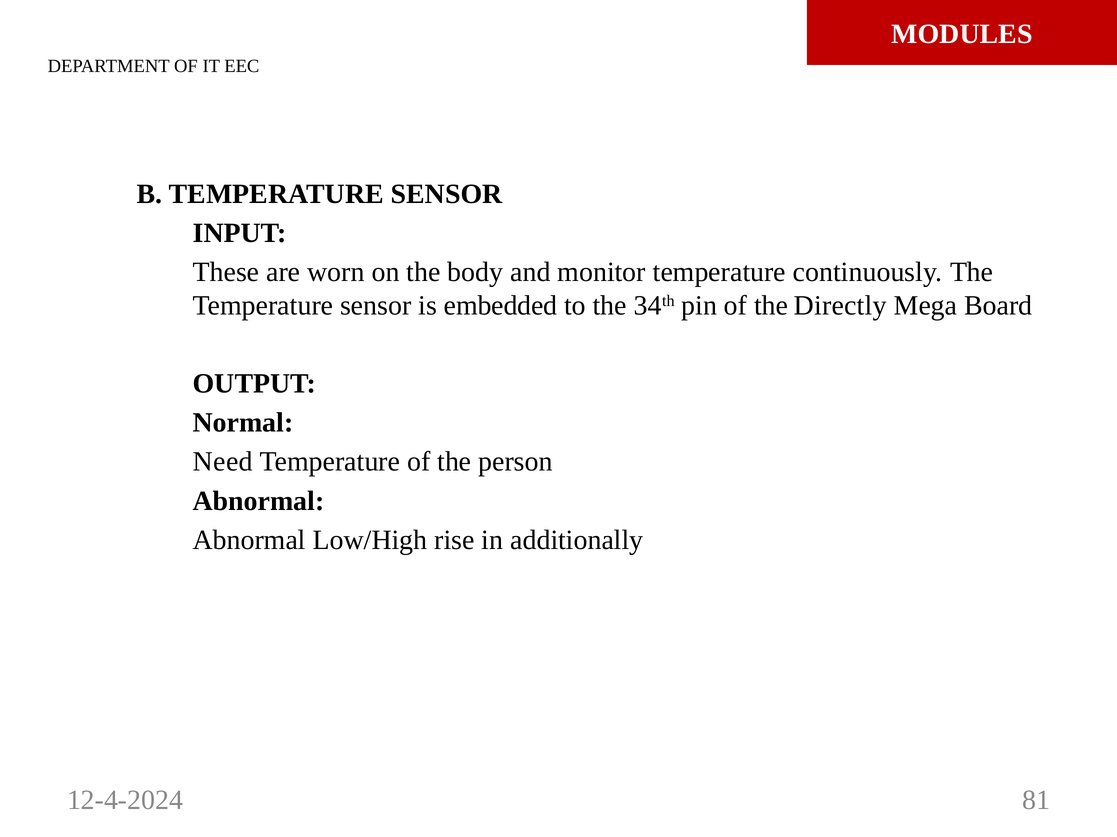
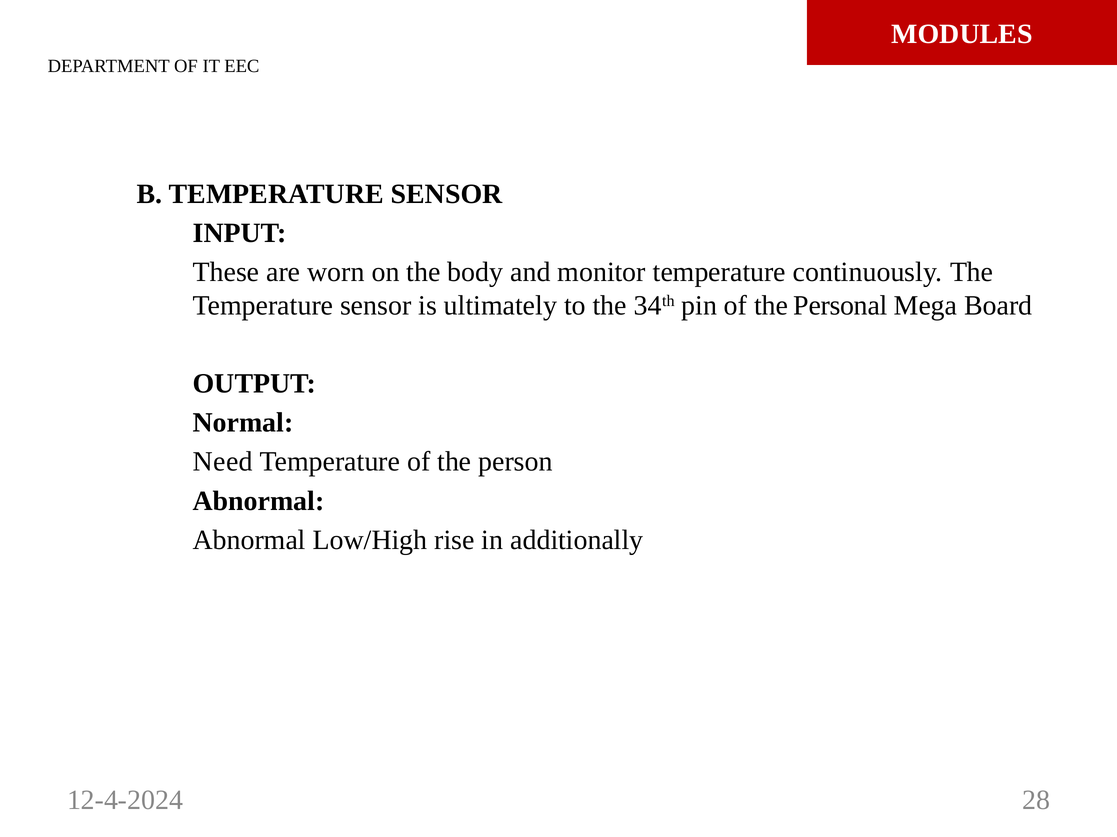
embedded: embedded -> ultimately (500, 306)
Directly: Directly -> Personal (840, 306)
81: 81 -> 28 (1036, 801)
